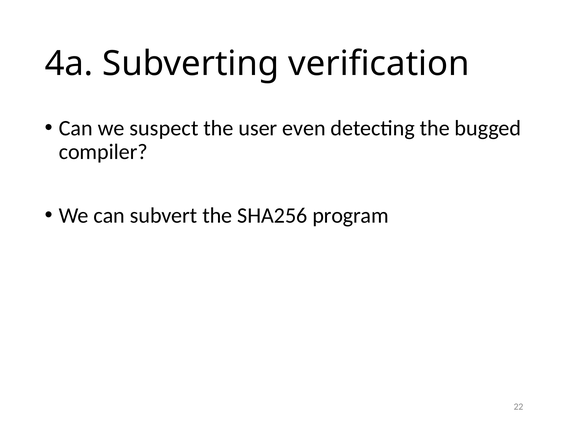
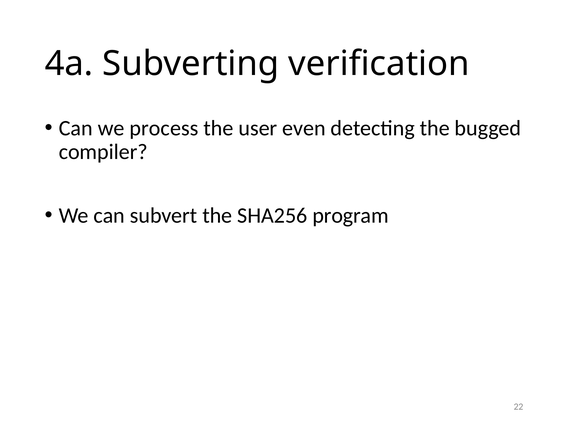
suspect: suspect -> process (164, 128)
